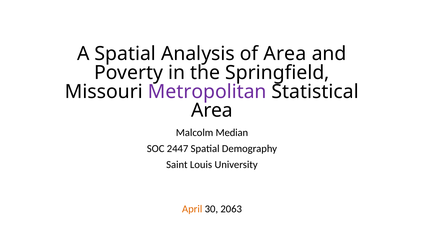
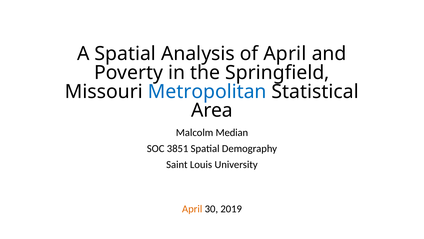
of Area: Area -> April (285, 54)
Metropolitan colour: purple -> blue (207, 91)
2447: 2447 -> 3851 (178, 148)
2063: 2063 -> 2019 (231, 209)
